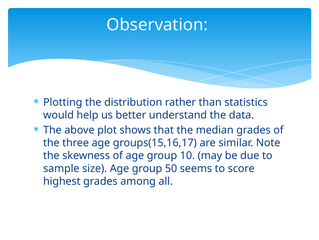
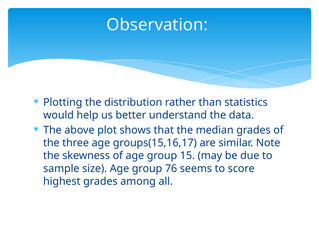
10: 10 -> 15 (187, 155)
50: 50 -> 76 (171, 168)
